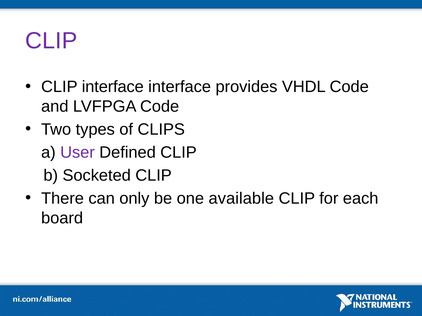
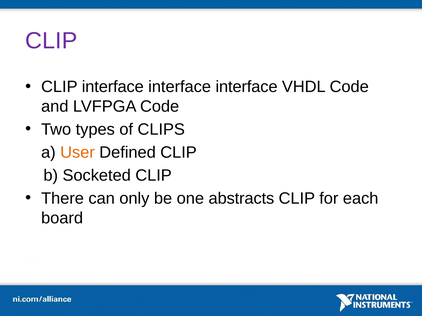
provides: provides -> interface (247, 87)
User colour: purple -> orange (78, 153)
available: available -> abstracts (241, 199)
